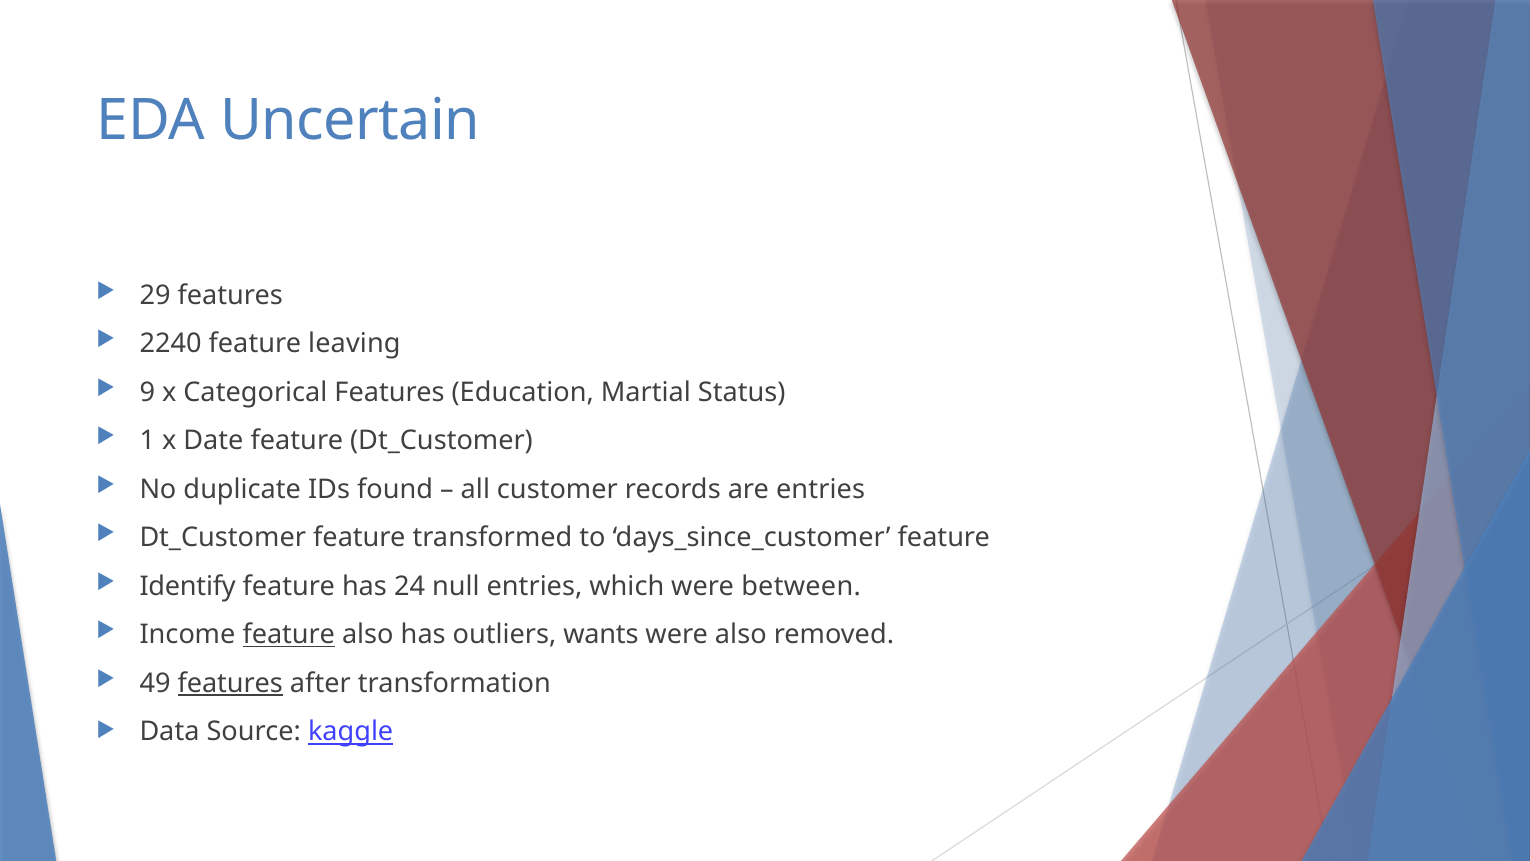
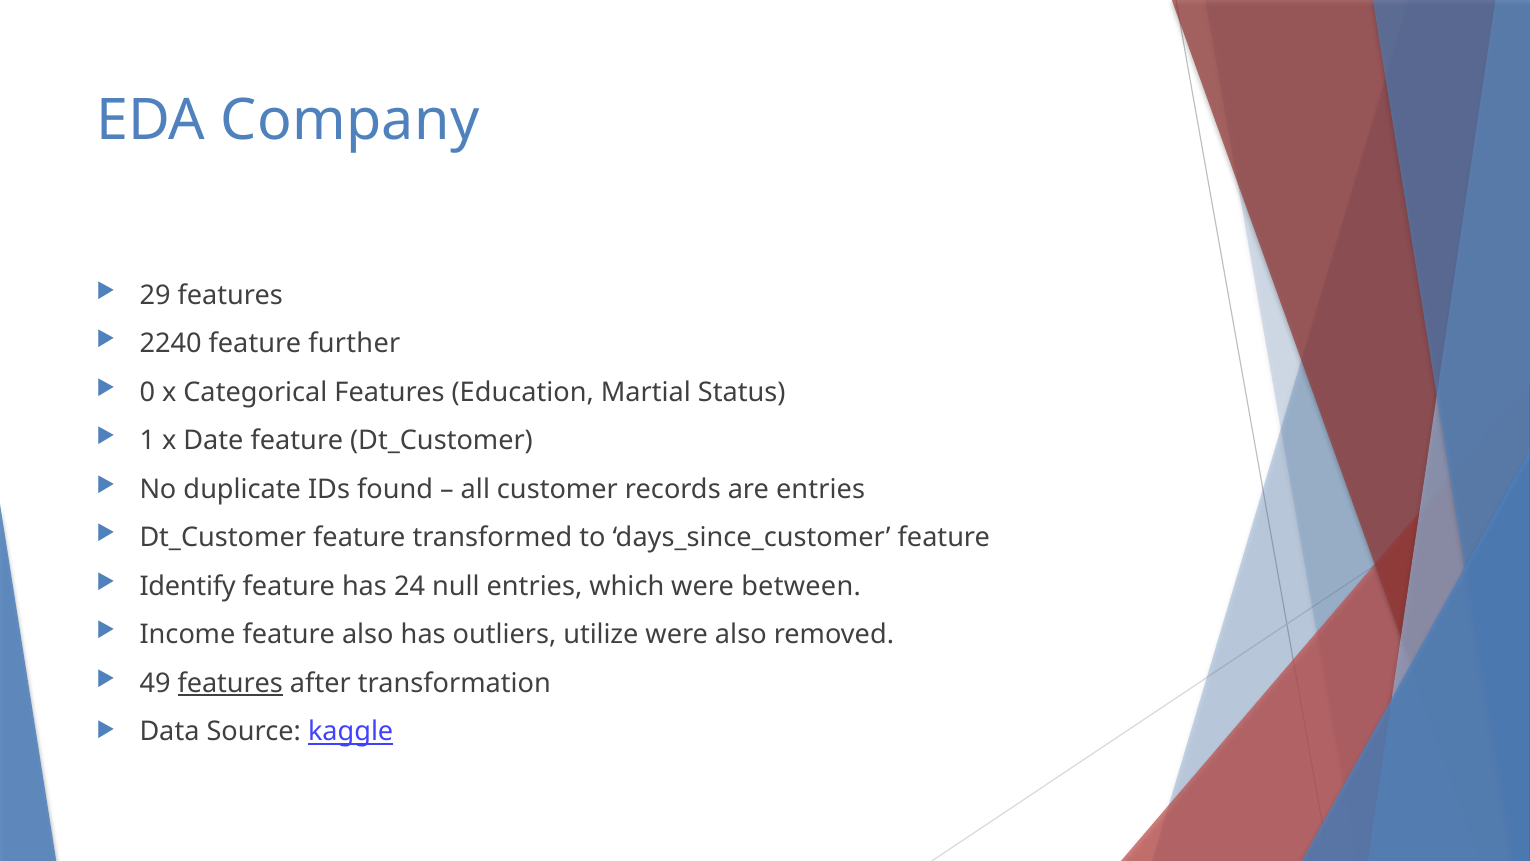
Uncertain: Uncertain -> Company (350, 121)
leaving: leaving -> further (354, 344)
9: 9 -> 0 (147, 392)
feature underline: present -> none (289, 634)
wants: wants -> utilize (601, 634)
